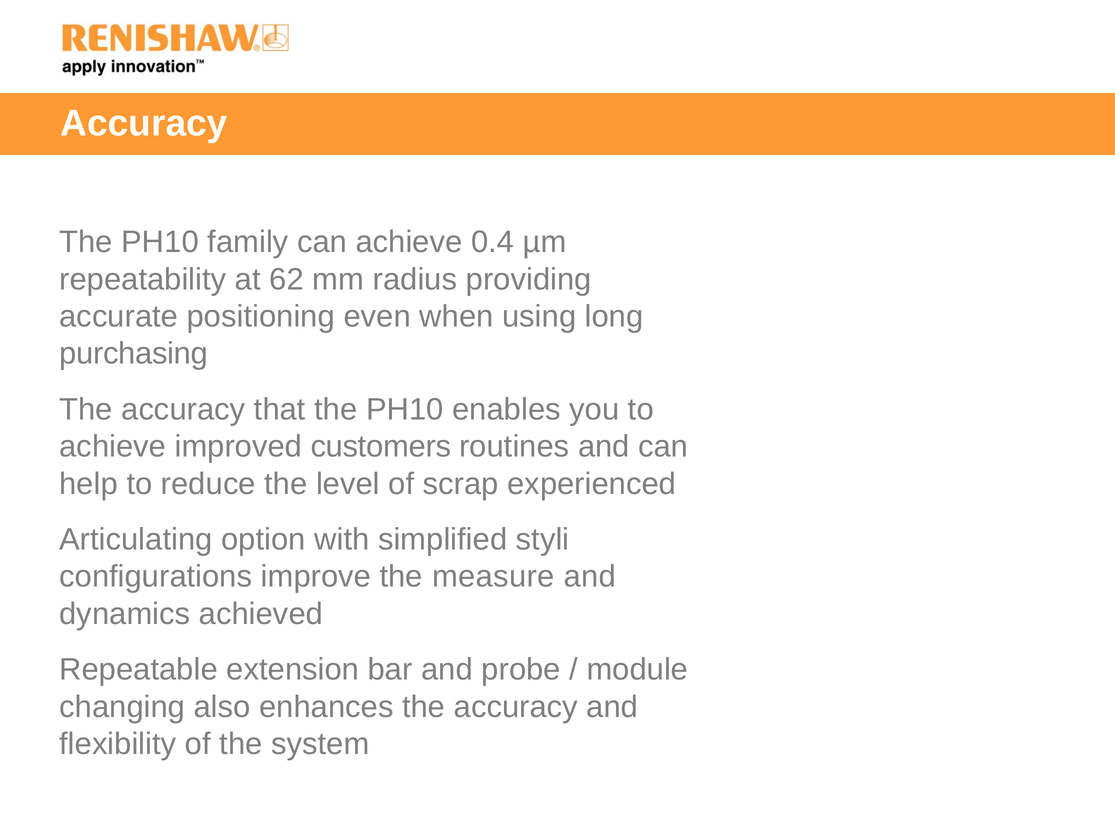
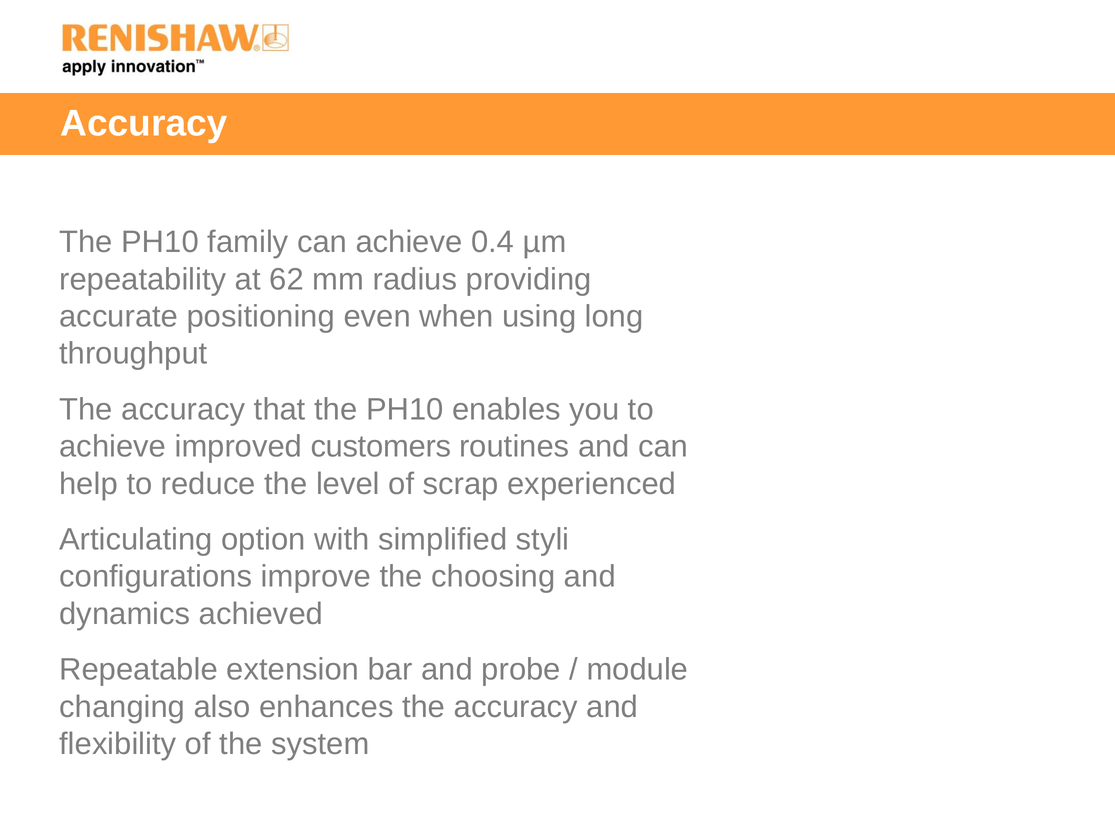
purchasing: purchasing -> throughput (133, 354)
measure: measure -> choosing (493, 577)
